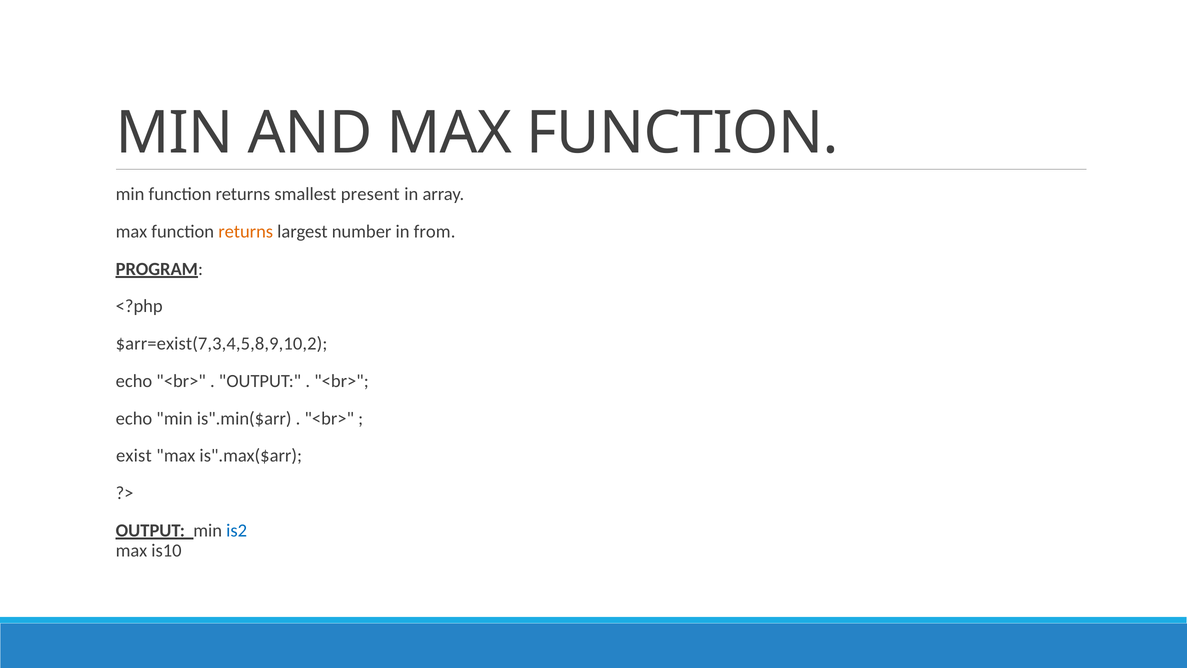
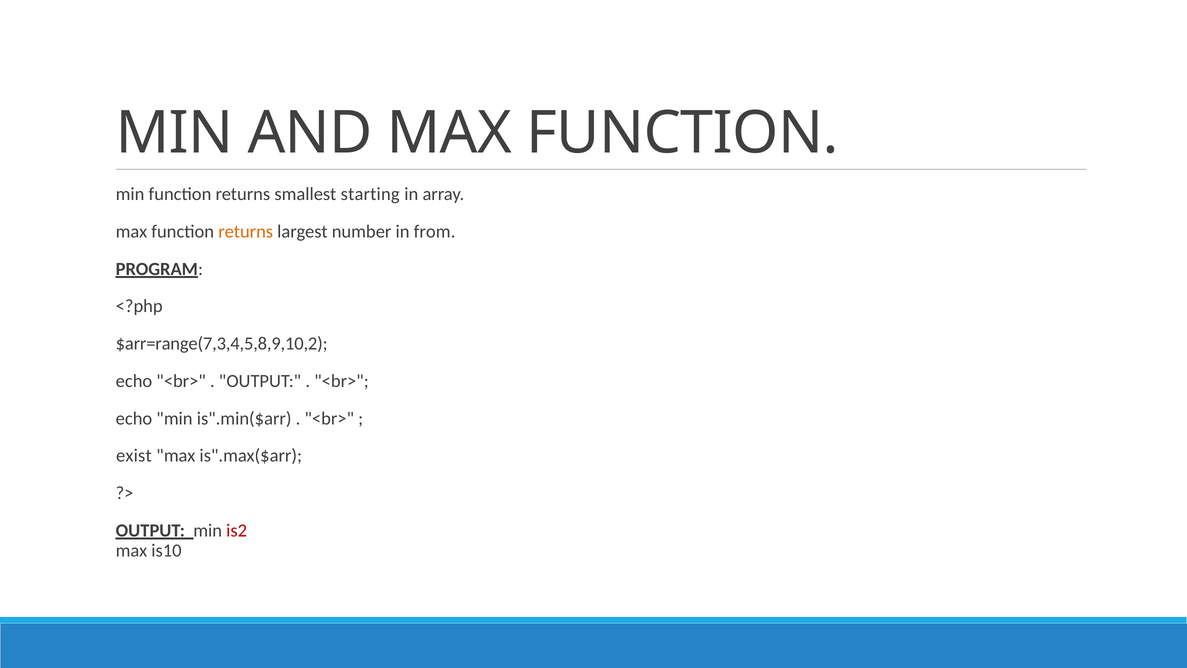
present: present -> starting (370, 194)
$arr=exist(7,3,4,5,8,9,10,2: $arr=exist(7,3,4,5,8,9,10,2 -> $arr=range(7,3,4,5,8,9,10,2 (222, 343)
is2 colour: blue -> red (237, 530)
